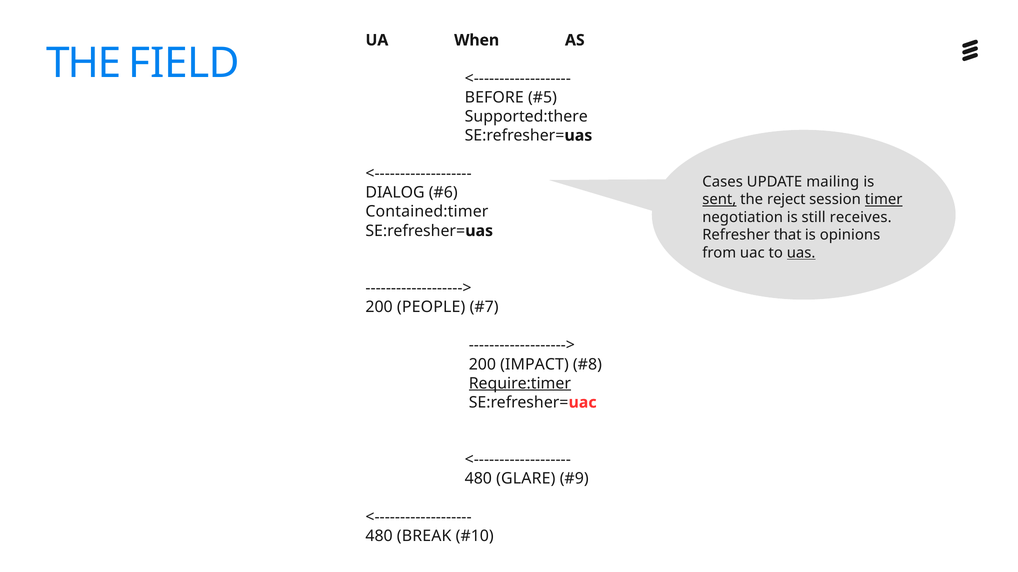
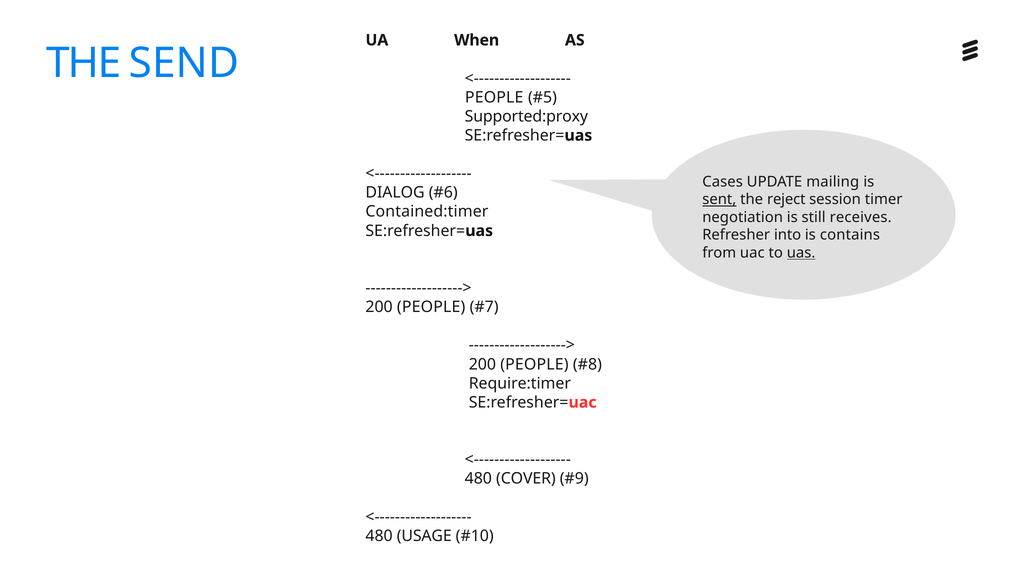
FIELD: FIELD -> SEND (184, 63)
BEFORE: BEFORE -> PEOPLE (494, 97)
Supported:there: Supported:there -> Supported:proxy (526, 117)
timer underline: present -> none (884, 200)
that: that -> into (788, 235)
opinions: opinions -> contains (850, 235)
IMPACT: IMPACT -> PEOPLE (534, 365)
Require:timer underline: present -> none (520, 384)
GLARE: GLARE -> COVER (526, 479)
BREAK: BREAK -> USAGE (424, 536)
